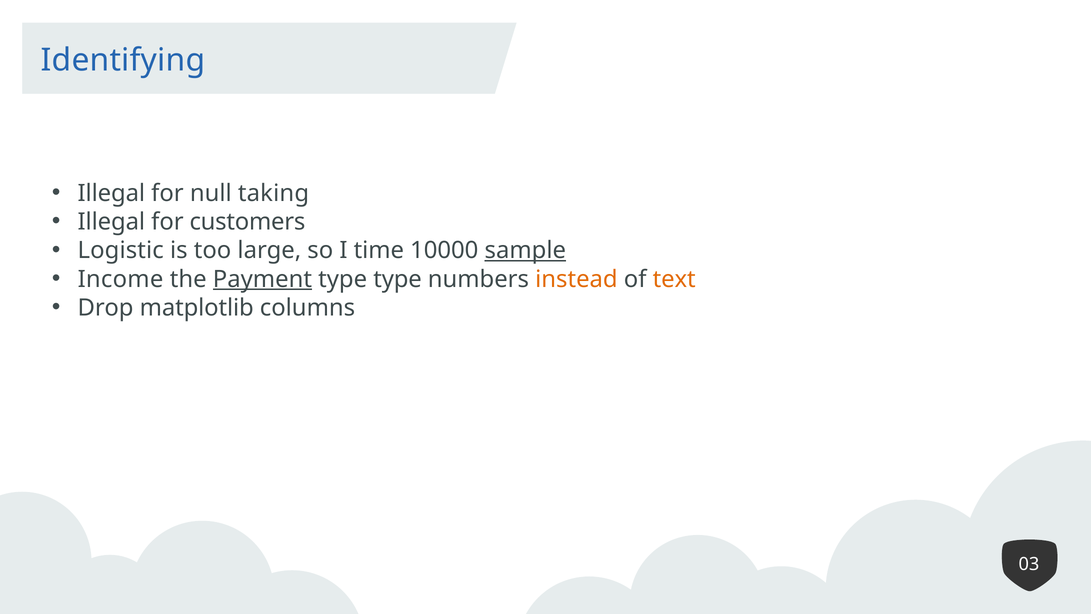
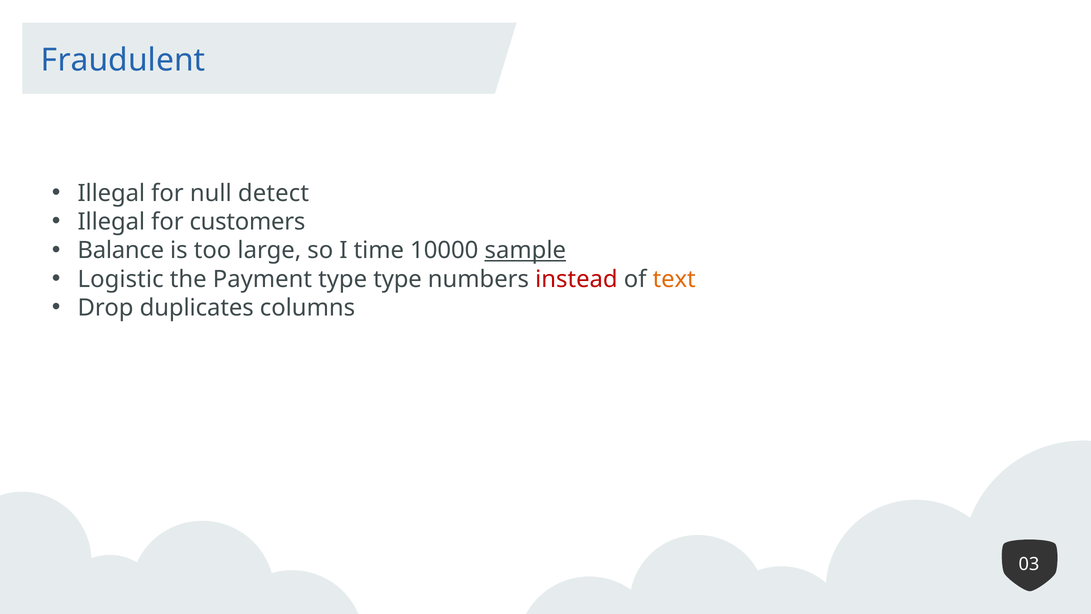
Identifying: Identifying -> Fraudulent (123, 60)
taking: taking -> detect (273, 193)
Logistic: Logistic -> Balance (121, 250)
Income: Income -> Logistic (121, 279)
Payment underline: present -> none (262, 279)
instead colour: orange -> red (576, 279)
matplotlib: matplotlib -> duplicates (197, 308)
